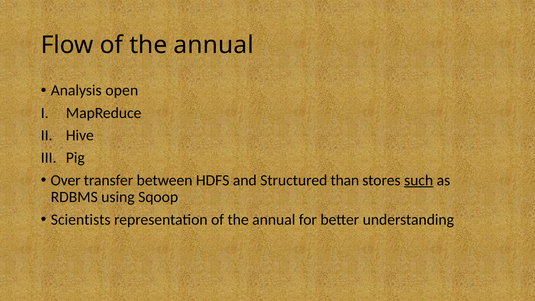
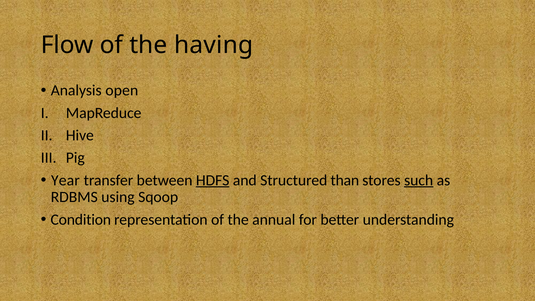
Flow of the annual: annual -> having (214, 45)
Over: Over -> Year (65, 180)
HDFS underline: none -> present (213, 180)
Scientists: Scientists -> Condition (81, 219)
